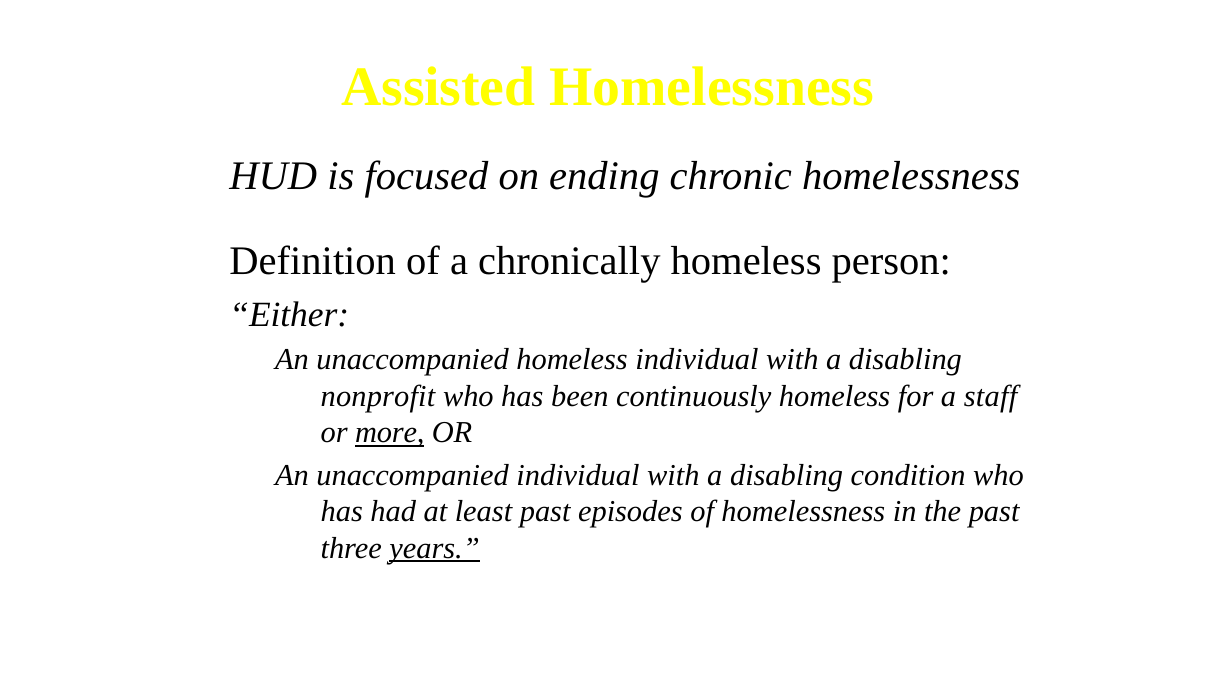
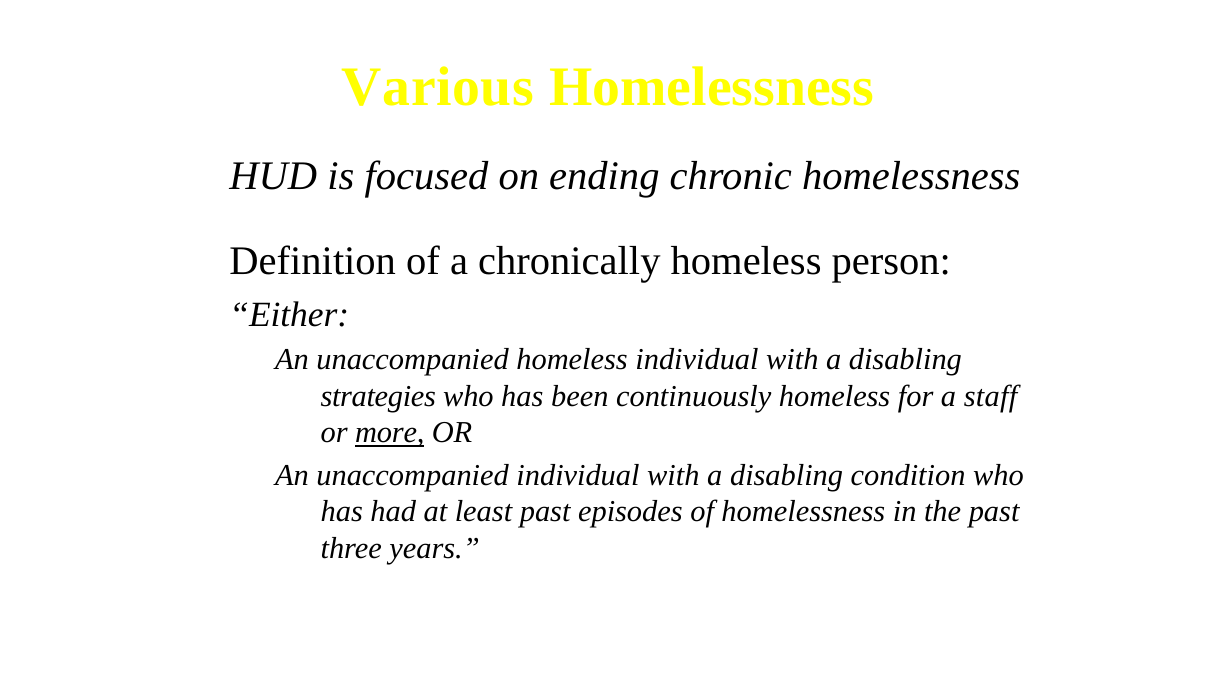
Assisted: Assisted -> Various (438, 87)
nonprofit: nonprofit -> strategies (378, 396)
years underline: present -> none (435, 548)
